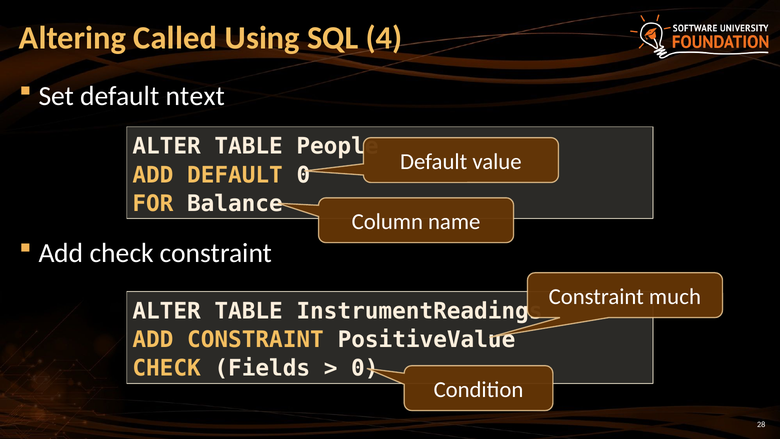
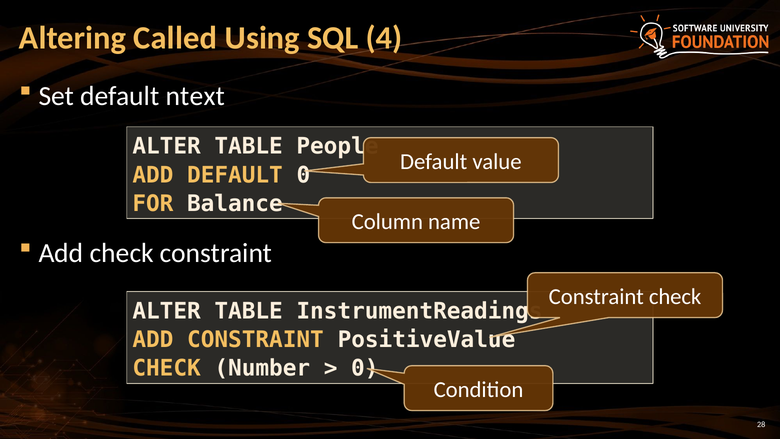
Constraint much: much -> check (675, 297)
Fields: Fields -> Number (262, 368)
